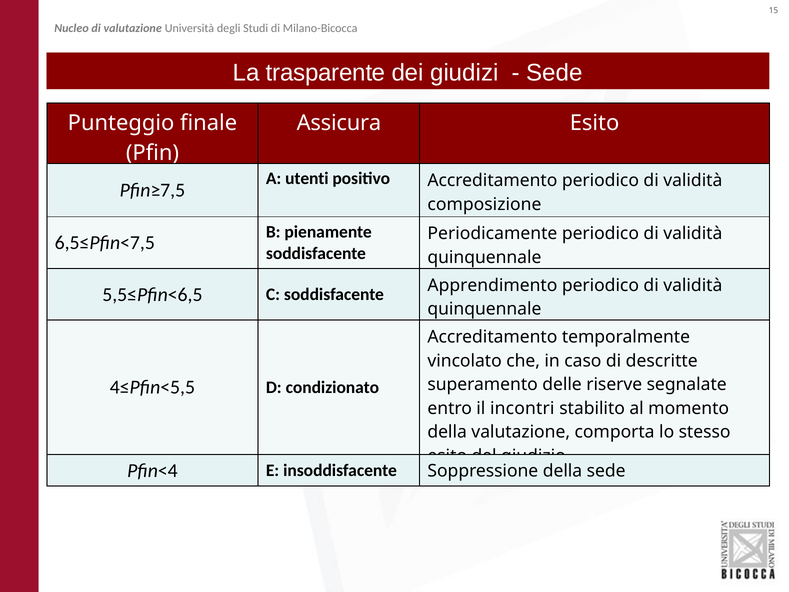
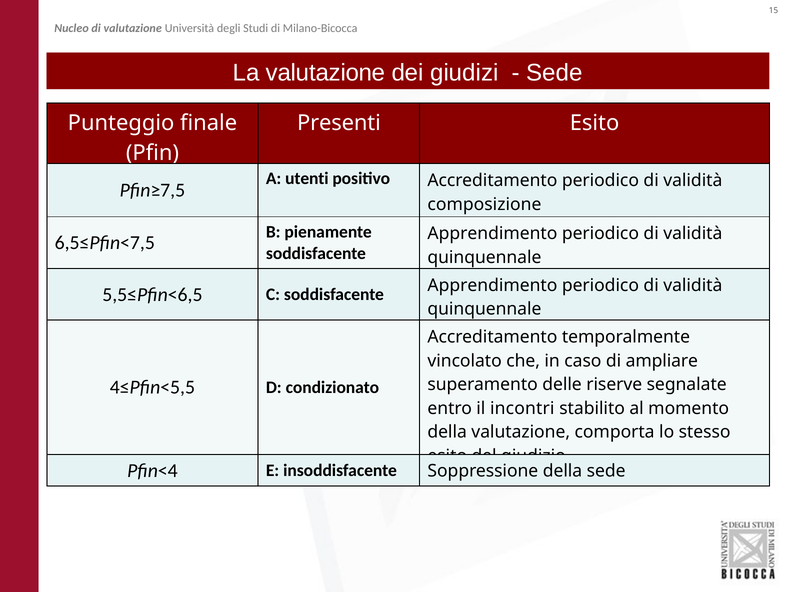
La trasparente: trasparente -> valutazione (326, 73)
Assicura: Assicura -> Presenti (339, 123)
Periodicamente: Periodicamente -> Apprendimento (492, 233)
descritte: descritte -> ampliare (662, 361)
